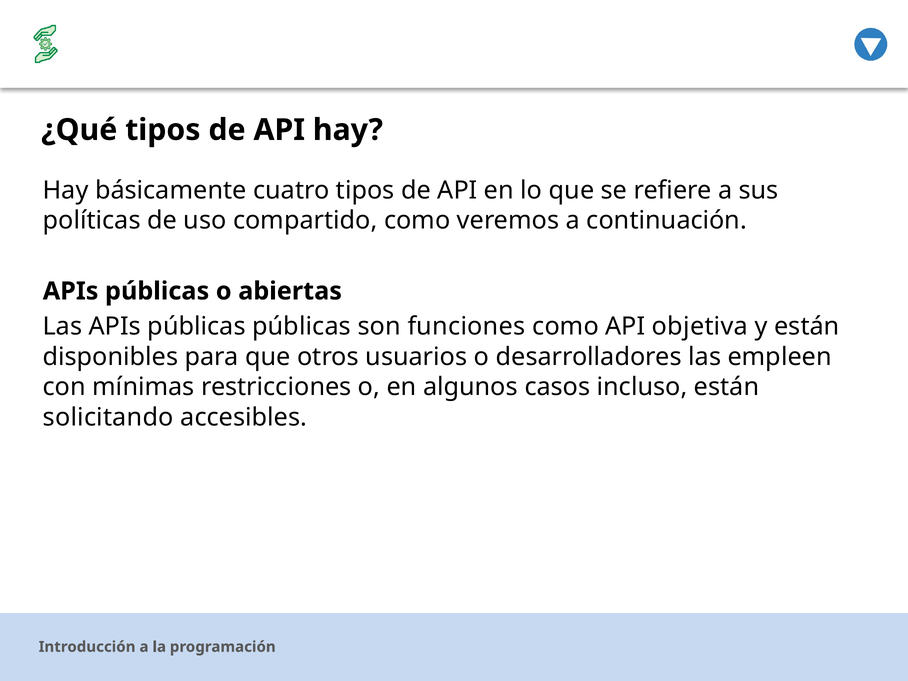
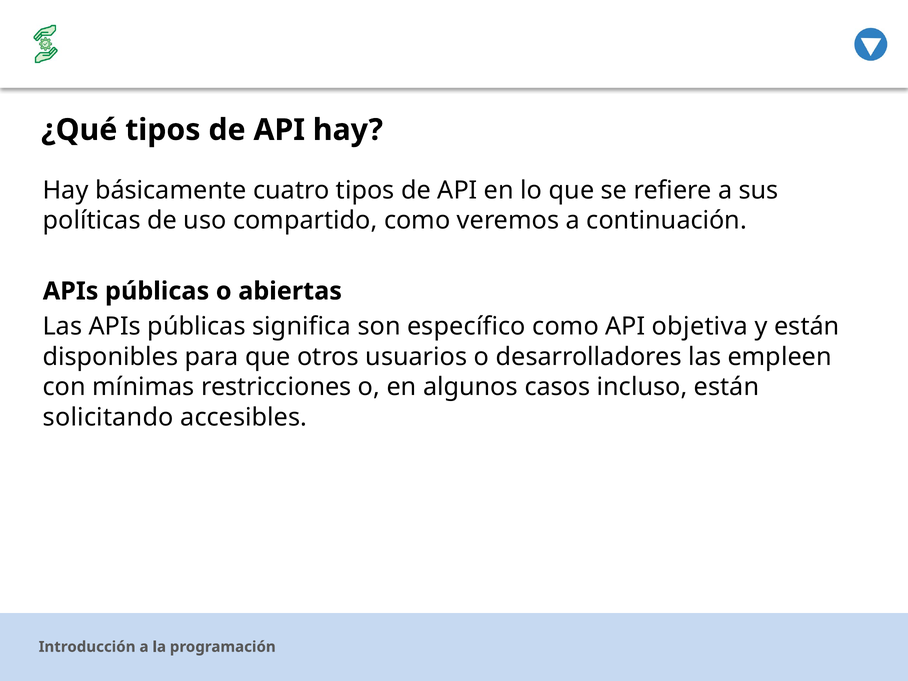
públicas públicas: públicas -> significa (301, 326)
funciones: funciones -> específico (466, 326)
